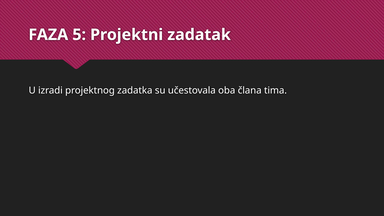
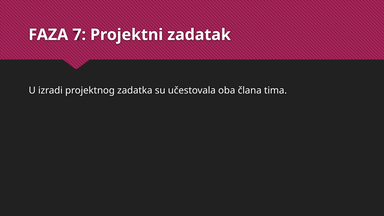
5: 5 -> 7 (79, 35)
